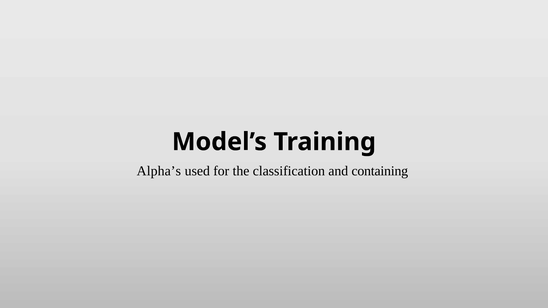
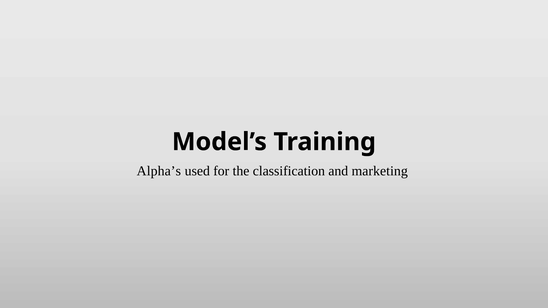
containing: containing -> marketing (380, 171)
